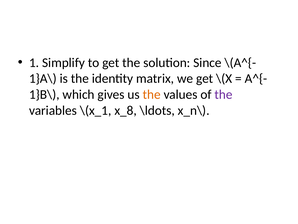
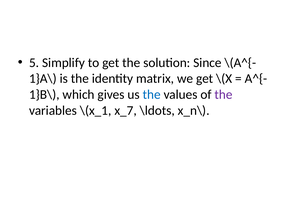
1: 1 -> 5 (34, 63)
the colour: orange -> blue (152, 94)
x_8: x_8 -> x_7 (126, 110)
